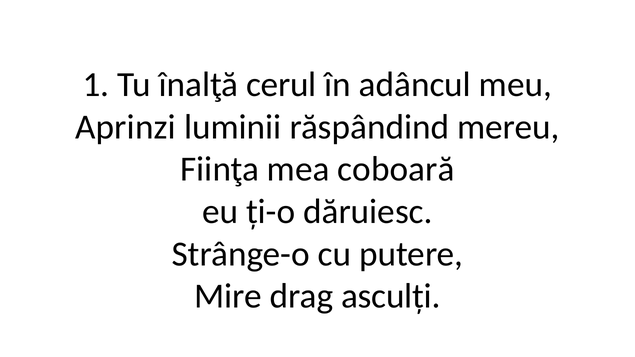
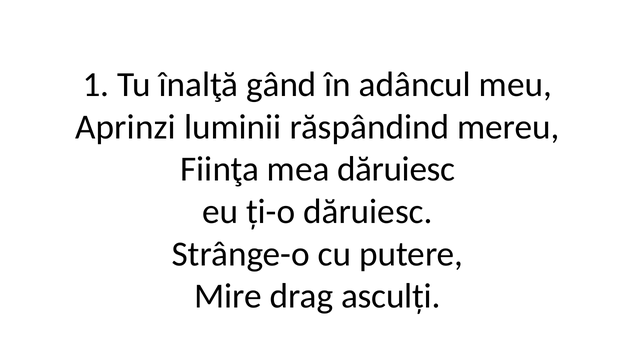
cerul: cerul -> gând (281, 85)
mea coboară: coboară -> dăruiesc (396, 169)
